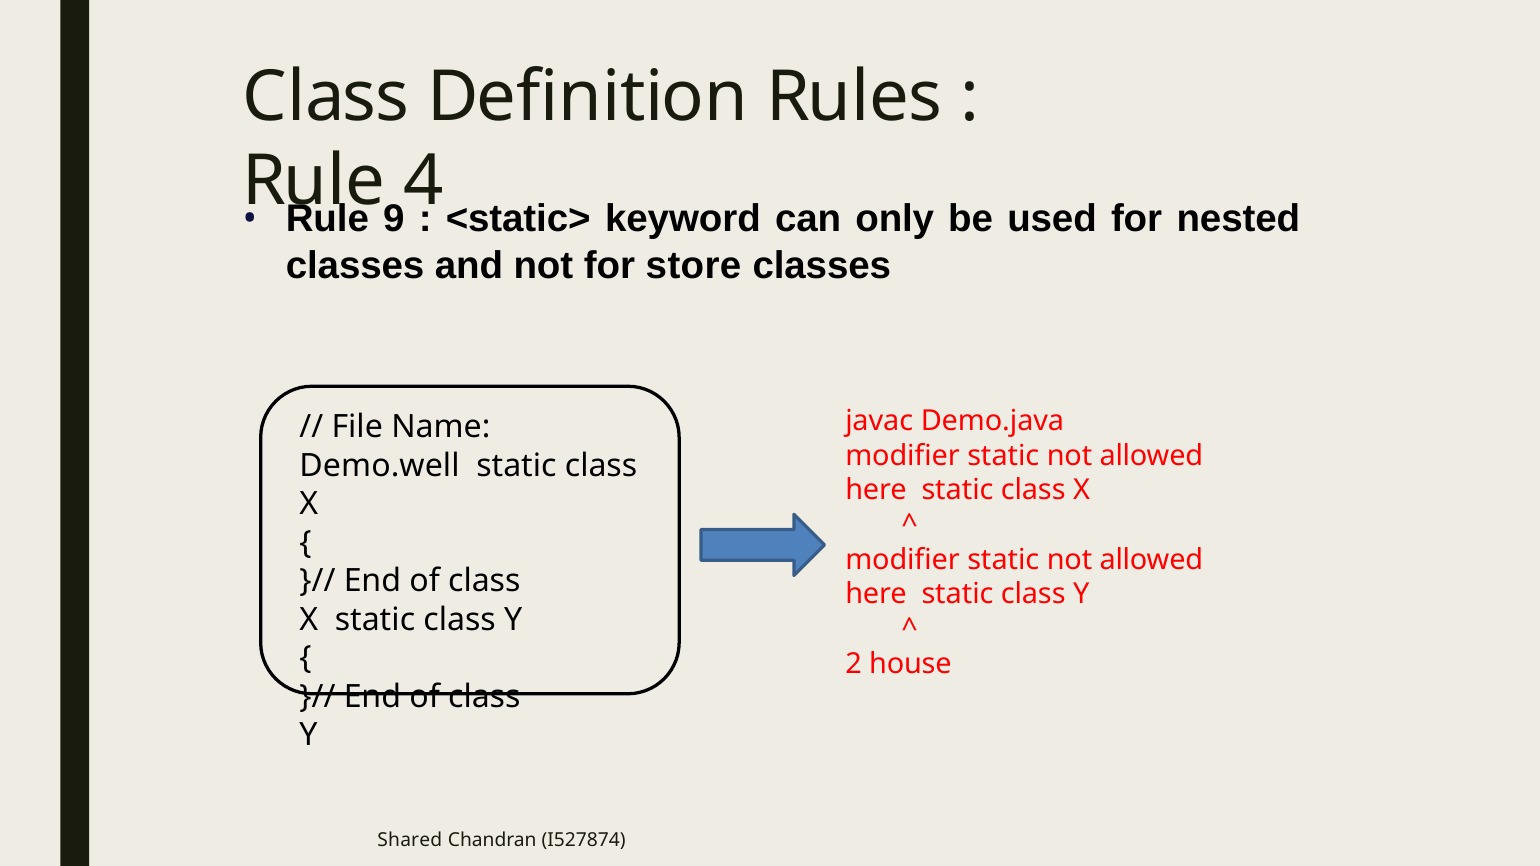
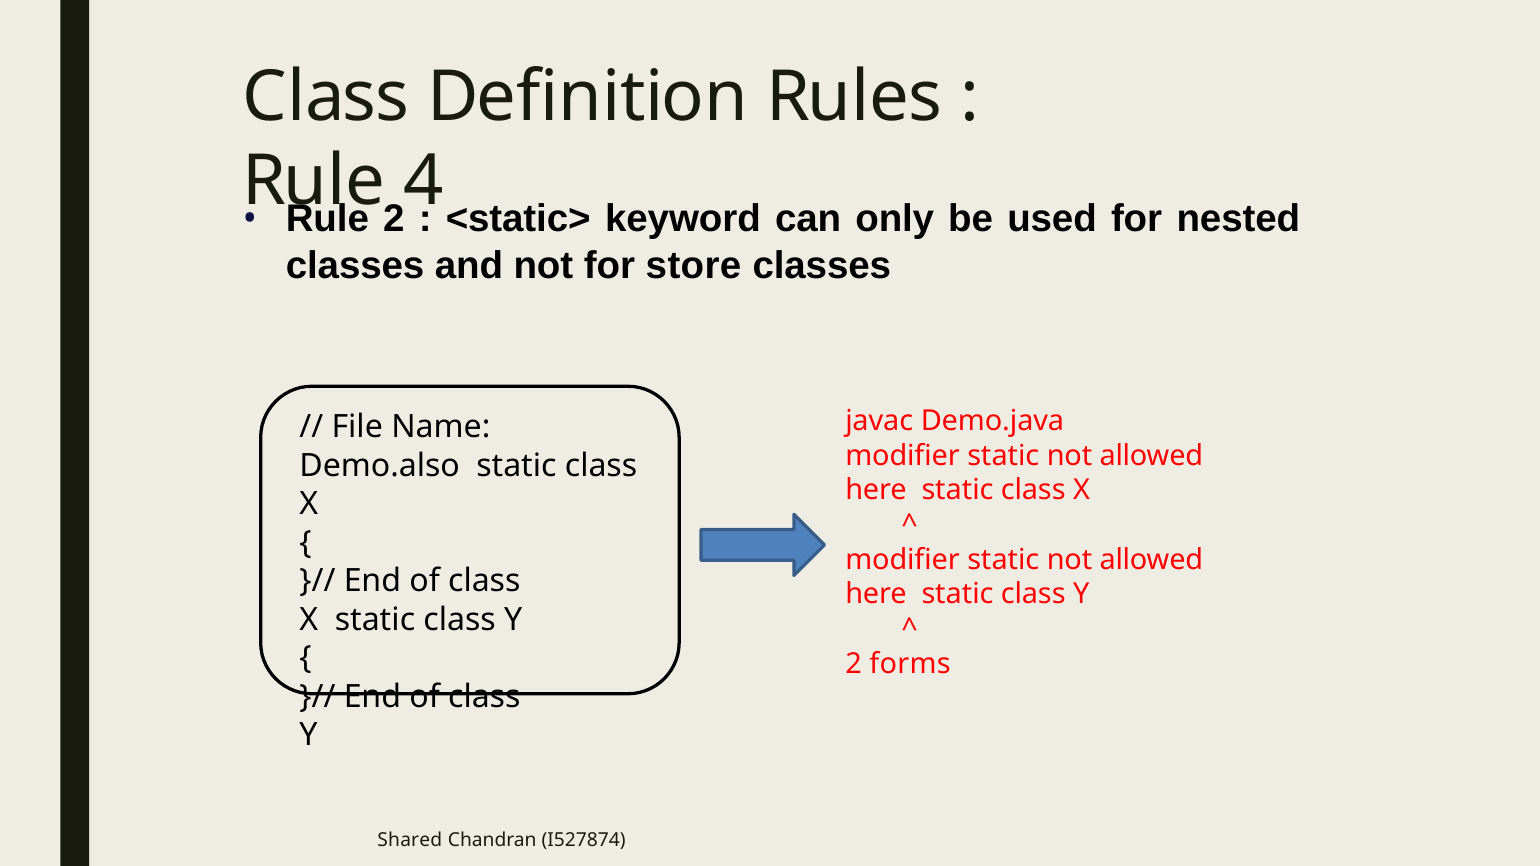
9: 9 -> 2 (394, 219)
Demo.well: Demo.well -> Demo.also (380, 466)
house: house -> forms (910, 664)
